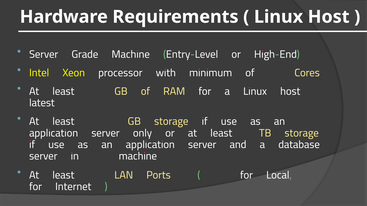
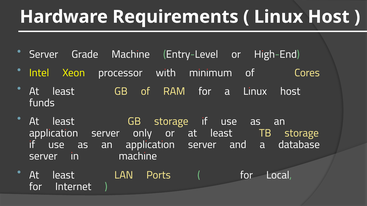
latest: latest -> funds (42, 103)
